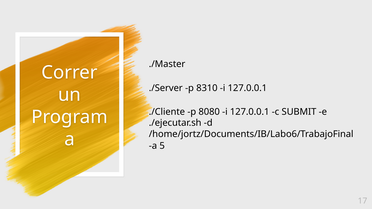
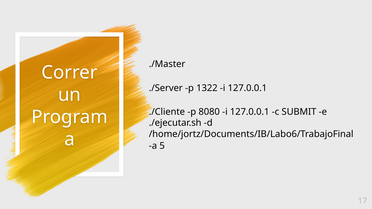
8310: 8310 -> 1322 (207, 88)
